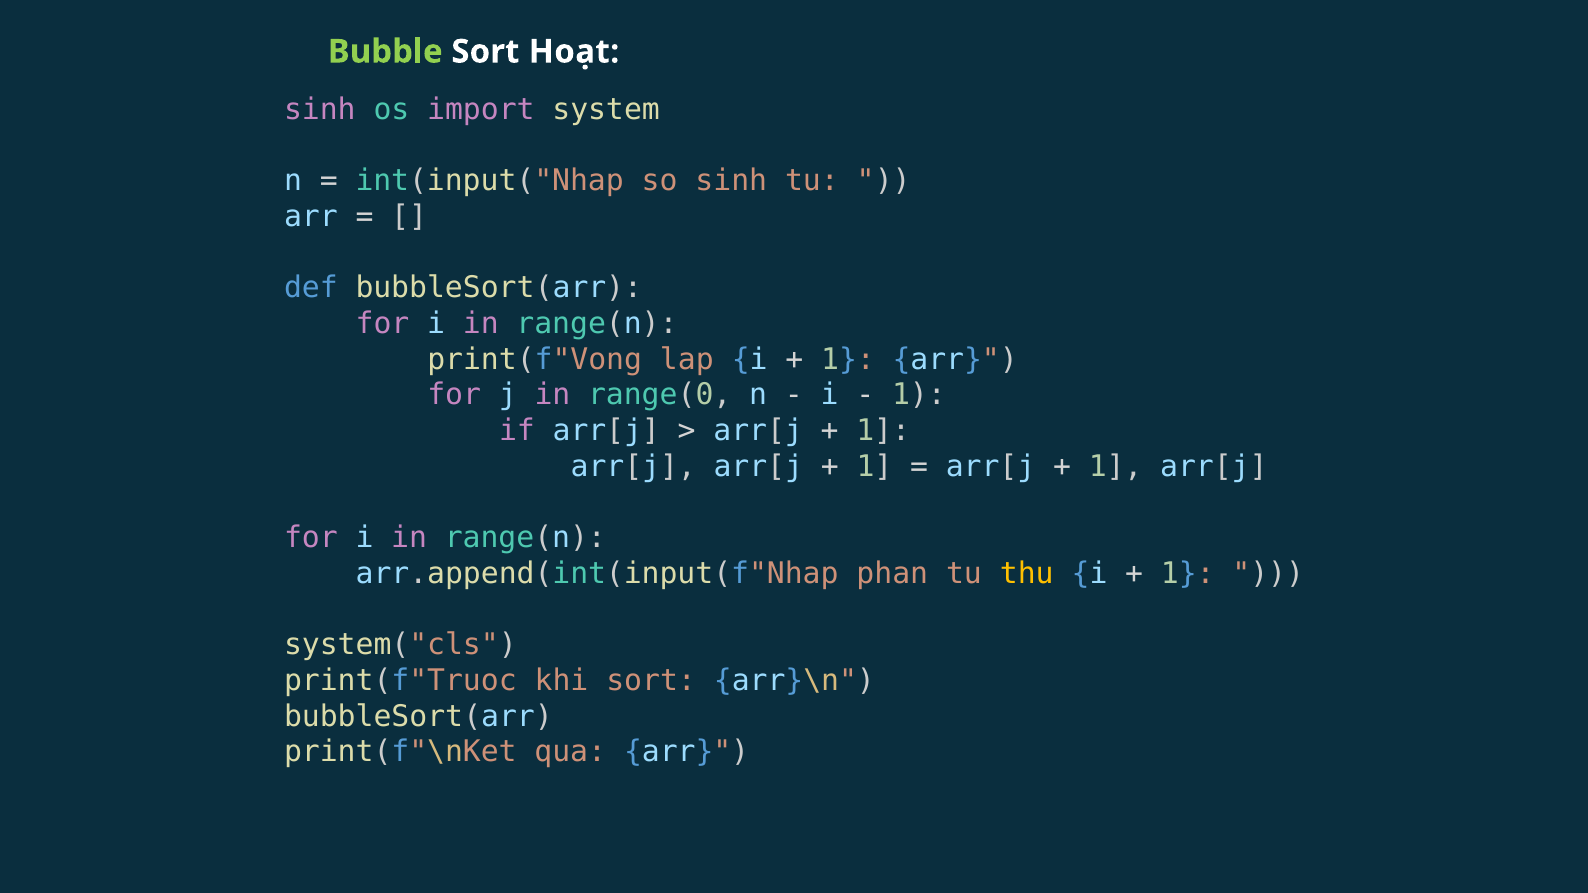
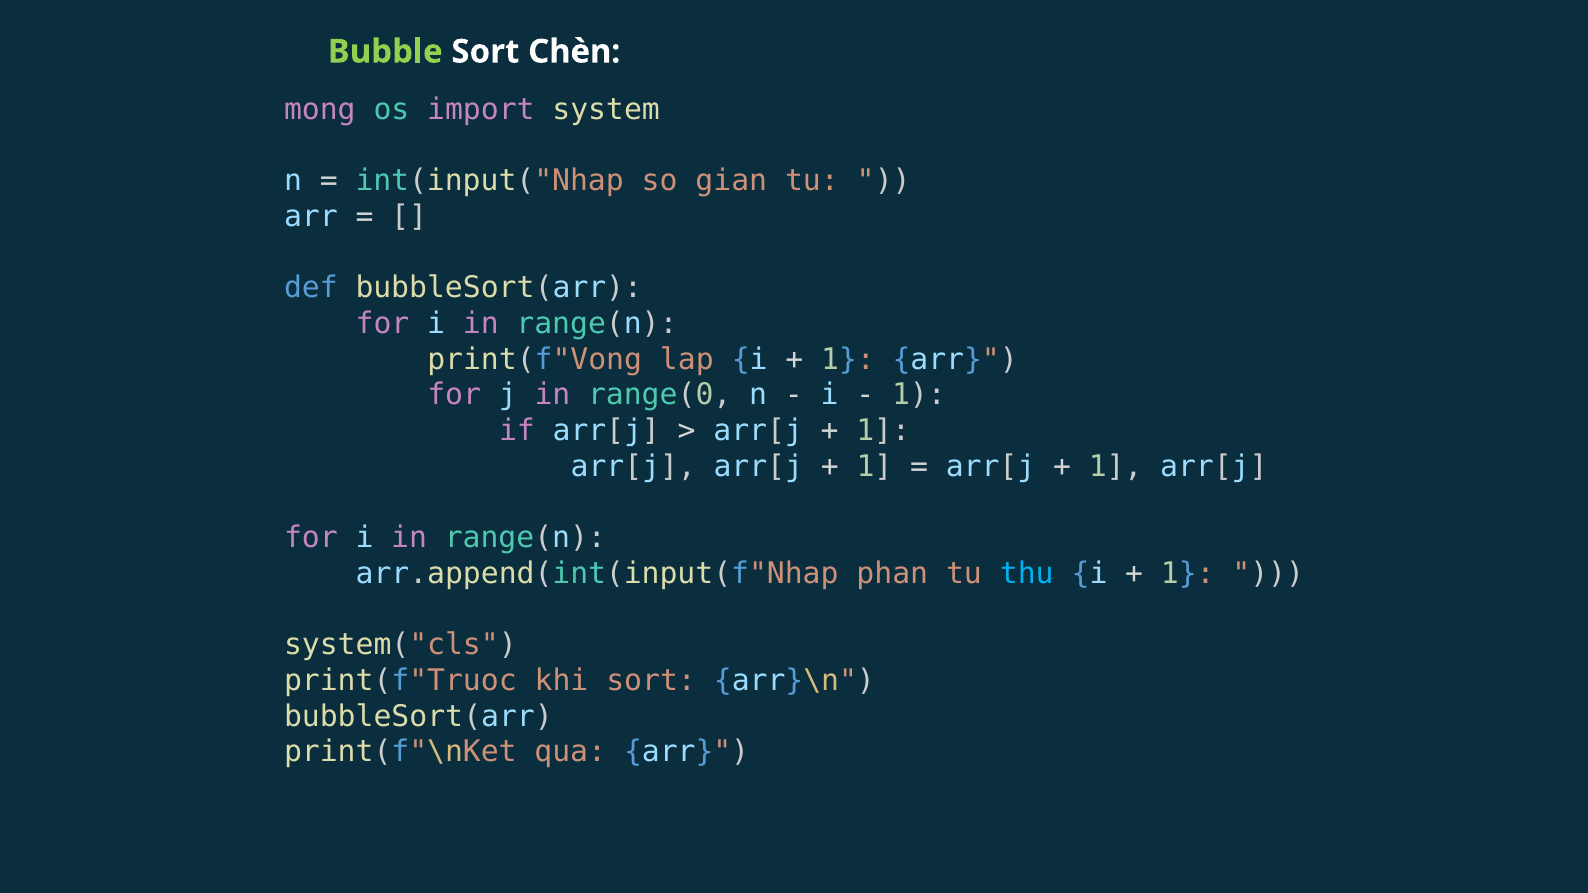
Hoạt: Hoạt -> Chèn (574, 52)
sinh: sinh -> mong (320, 109)
so sinh: sinh -> gian (731, 181)
thu colour: yellow -> light blue (1027, 574)
